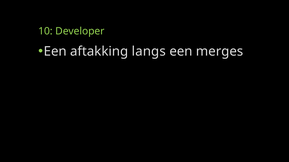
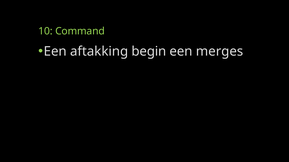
Developer: Developer -> Command (80, 31)
langs: langs -> begin (149, 52)
